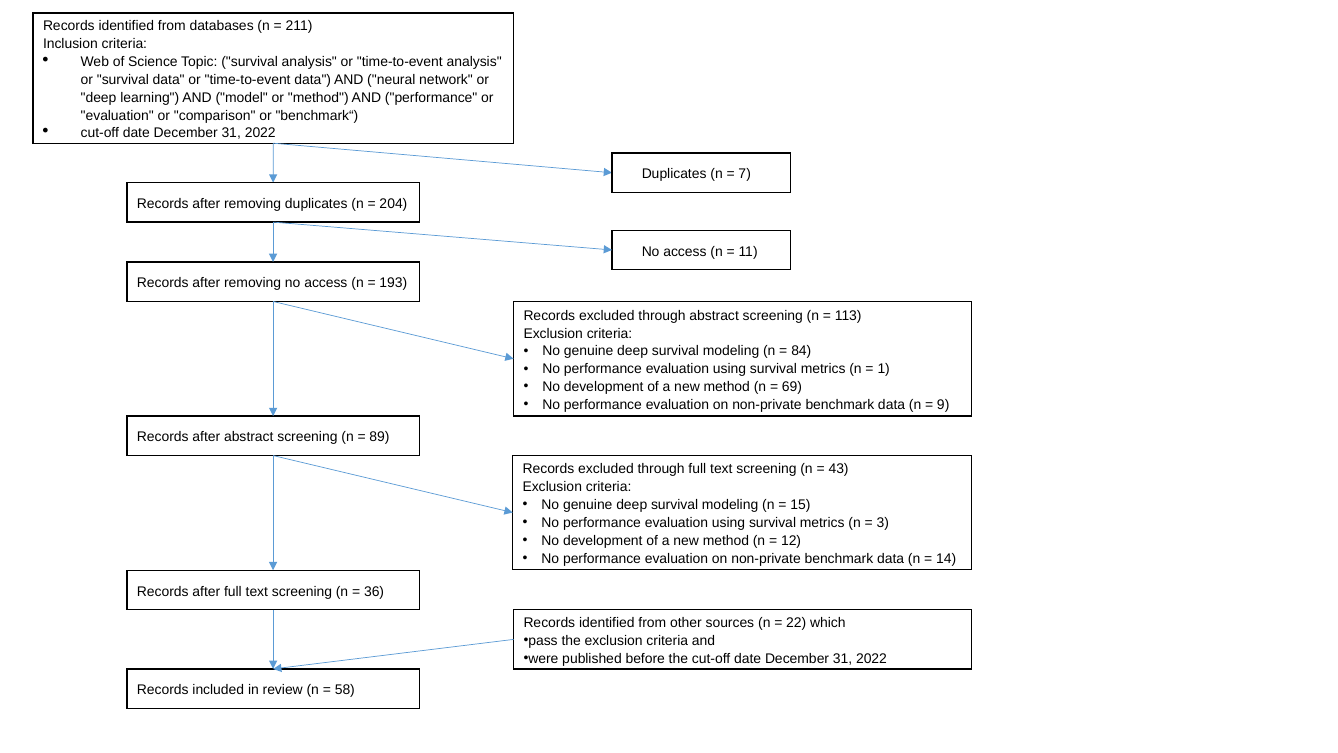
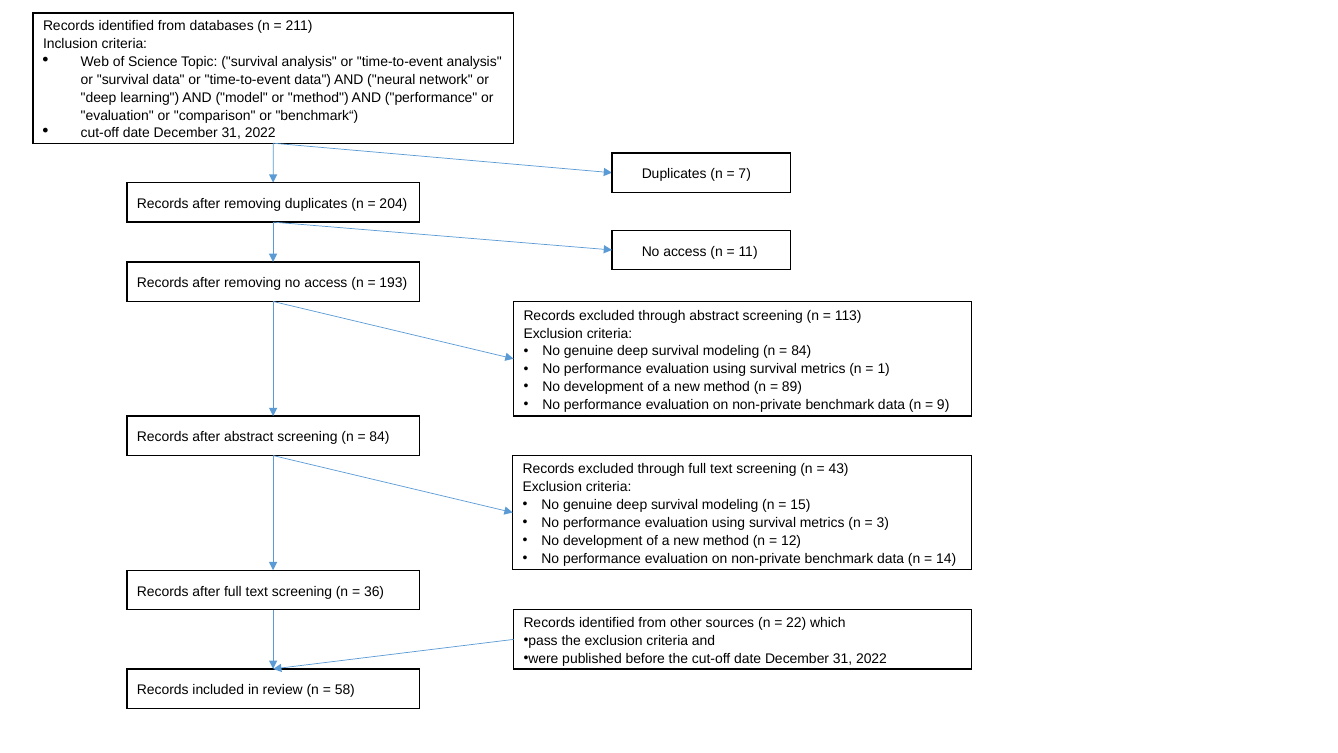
69: 69 -> 89 (792, 387)
89: 89 -> 84 (380, 437)
